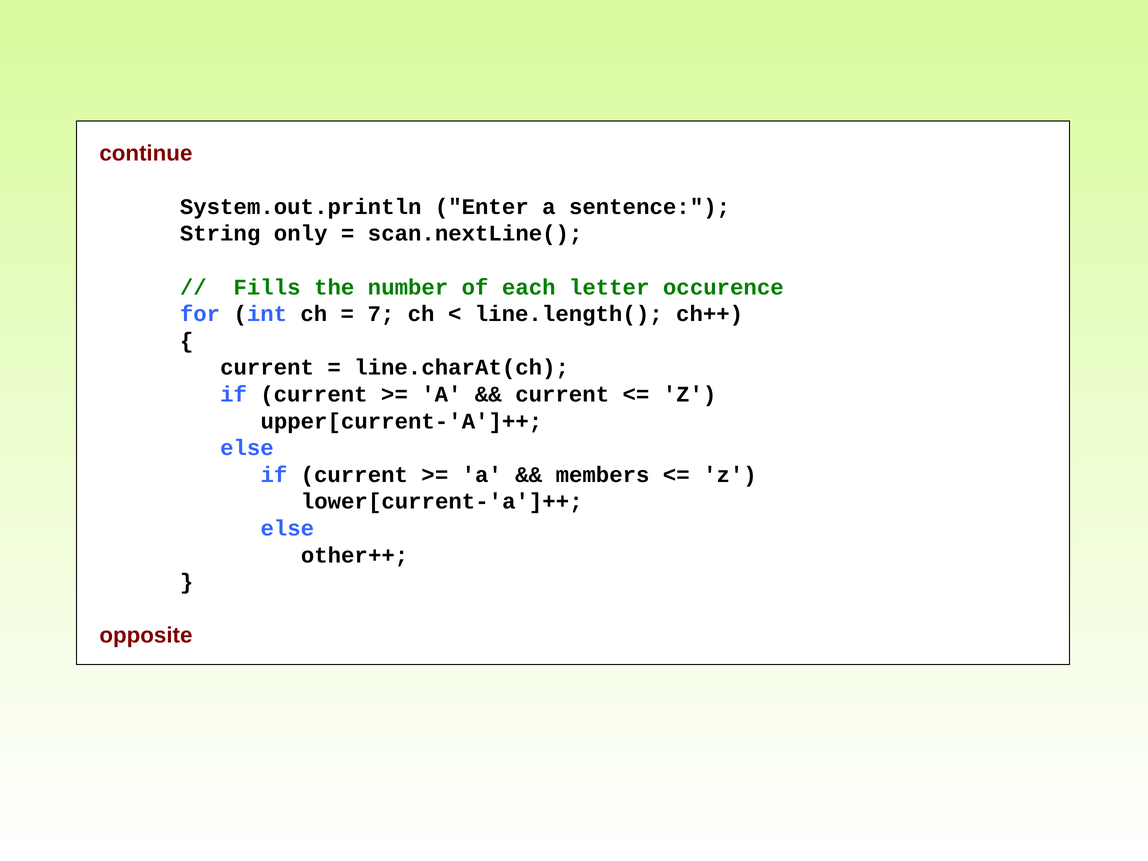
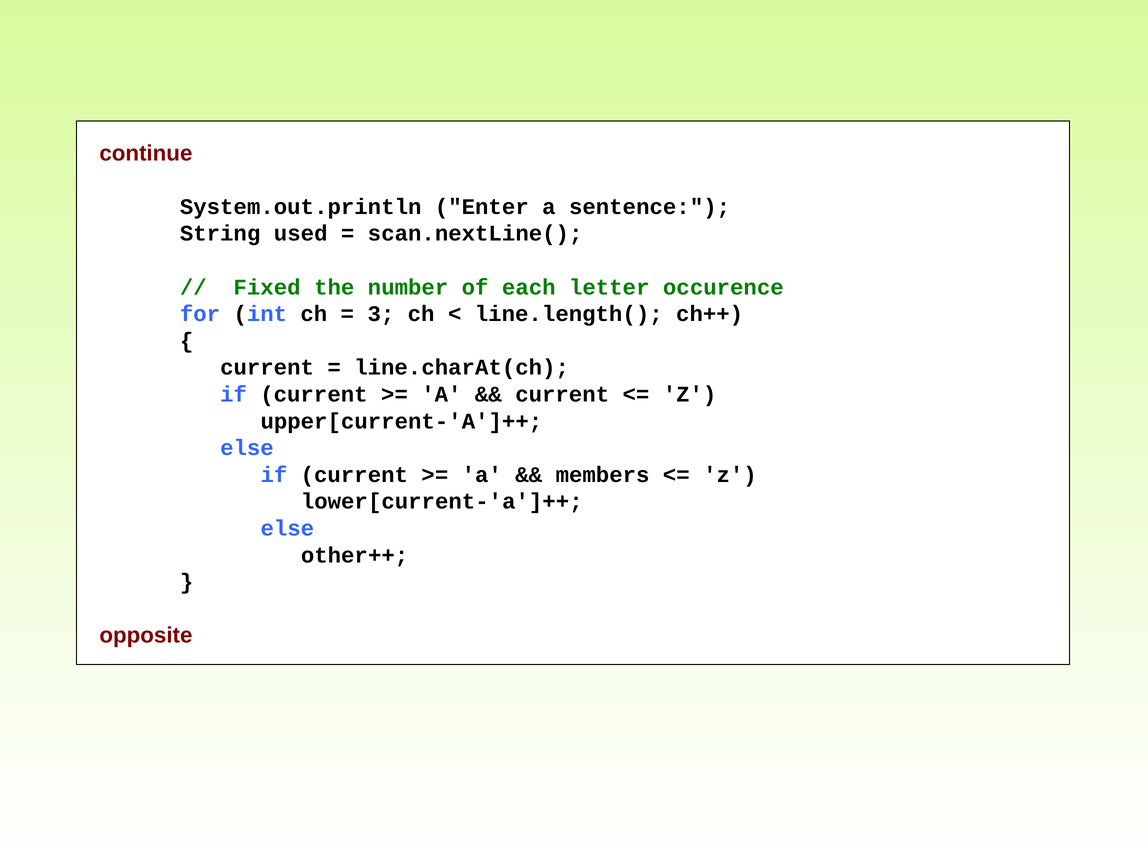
only: only -> used (301, 234)
Fills: Fills -> Fixed (267, 287)
7: 7 -> 3 (381, 314)
